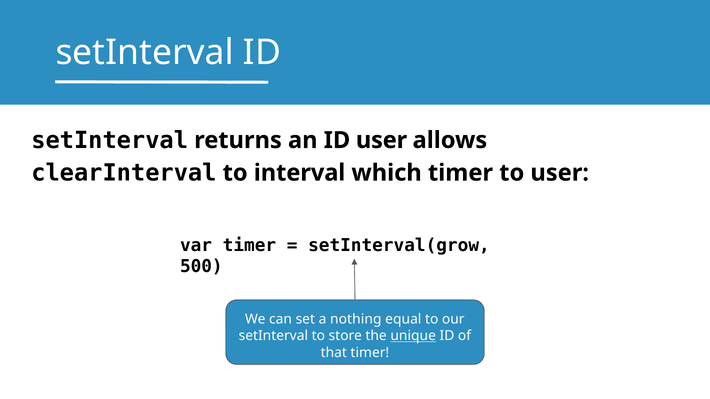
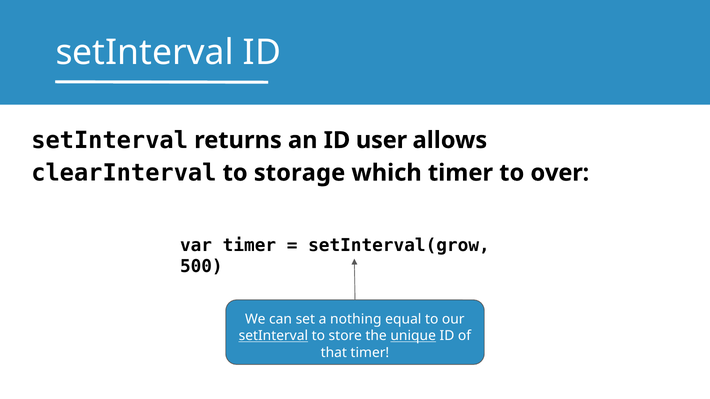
interval: interval -> storage (300, 173)
to user: user -> over (560, 173)
setInterval underline: none -> present (273, 336)
